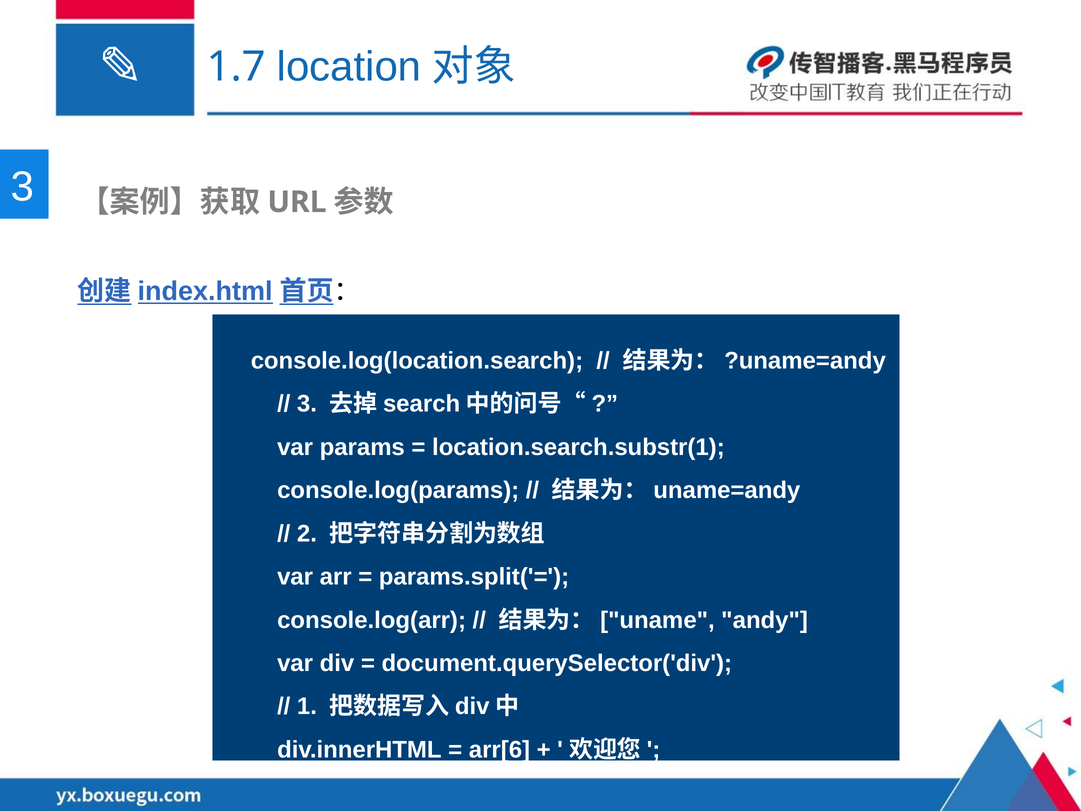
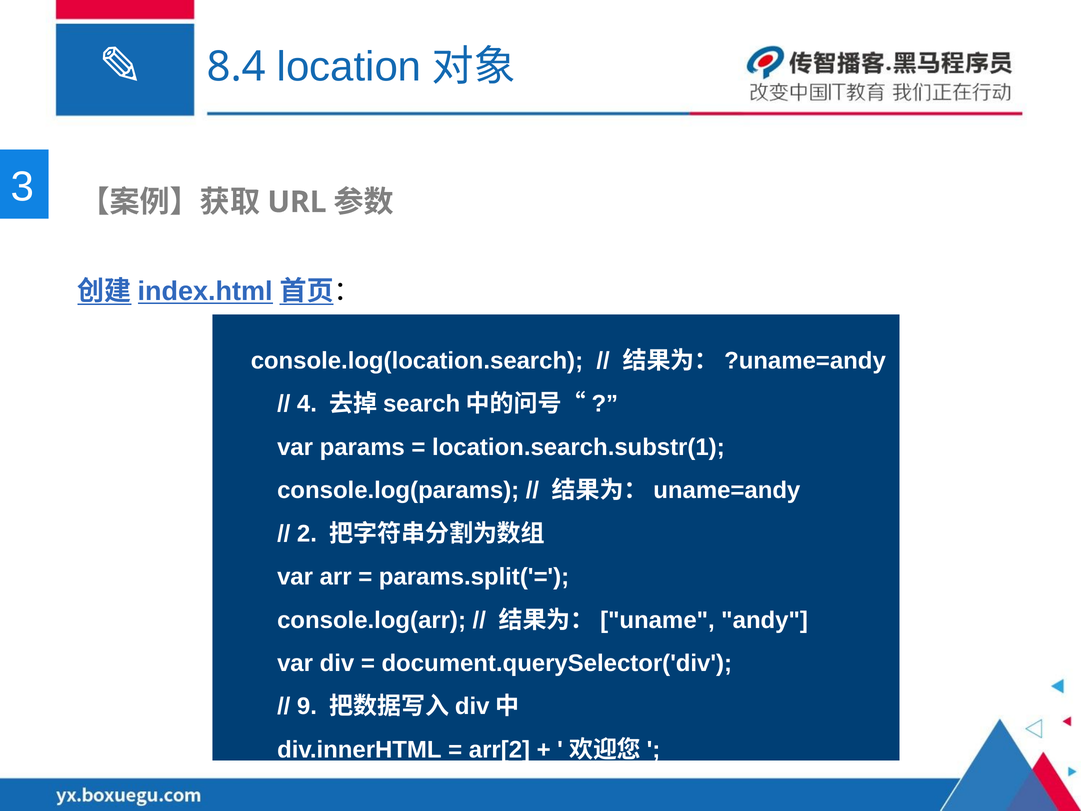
1.7: 1.7 -> 8.4 (236, 67)
3: 3 -> 4 (307, 404)
1: 1 -> 9 (307, 706)
arr[6: arr[6 -> arr[2 (499, 750)
